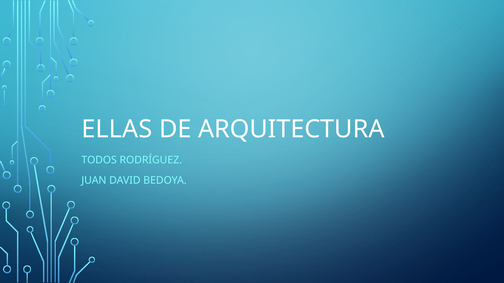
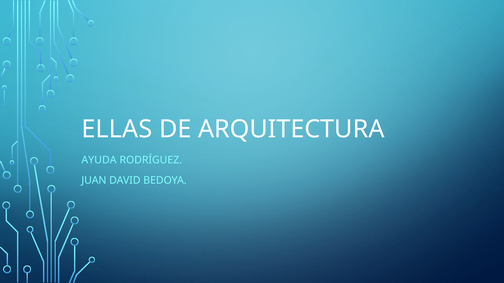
TODOS: TODOS -> AYUDA (99, 160)
